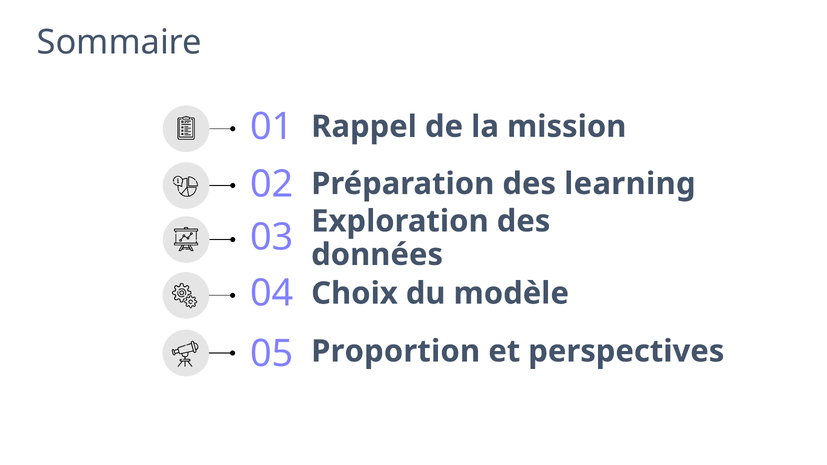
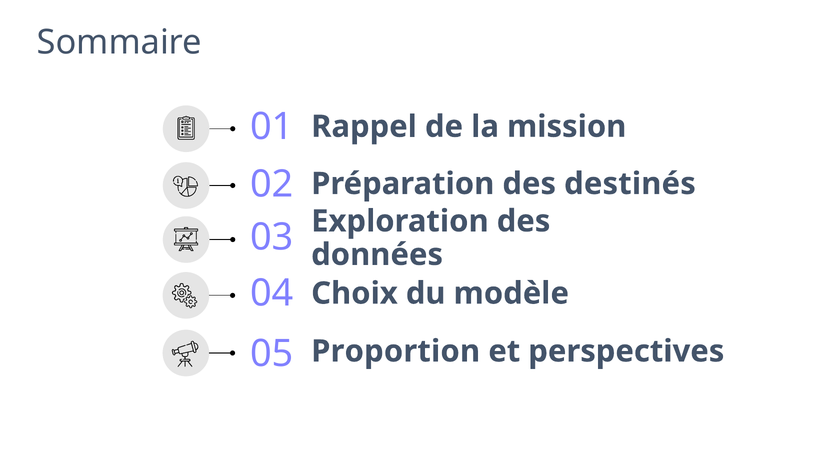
learning: learning -> destinés (630, 184)
